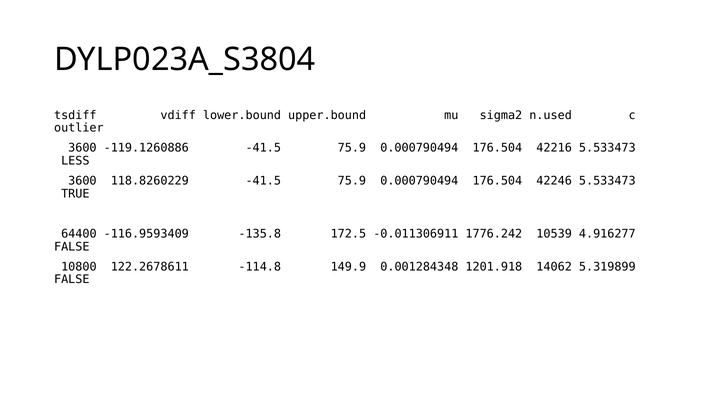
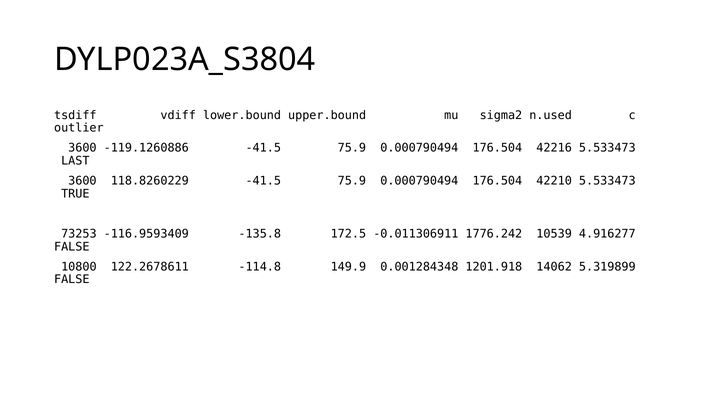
LESS: LESS -> LAST (75, 161)
42246: 42246 -> 42210 (554, 181)
64400: 64400 -> 73253 (79, 234)
